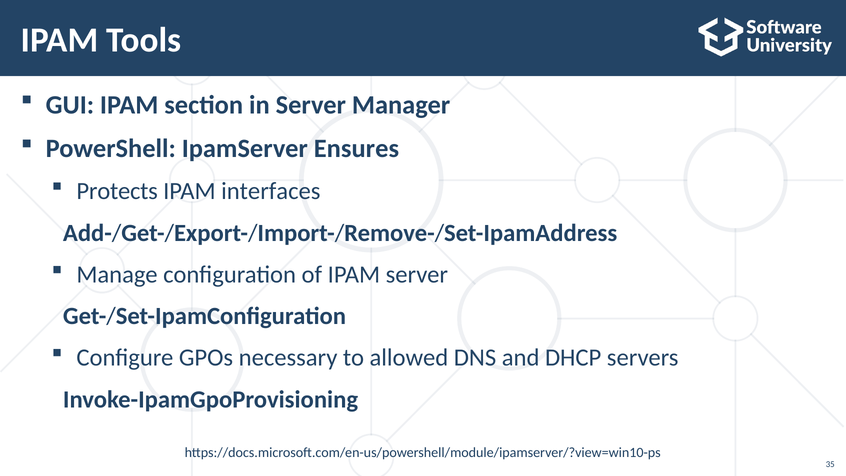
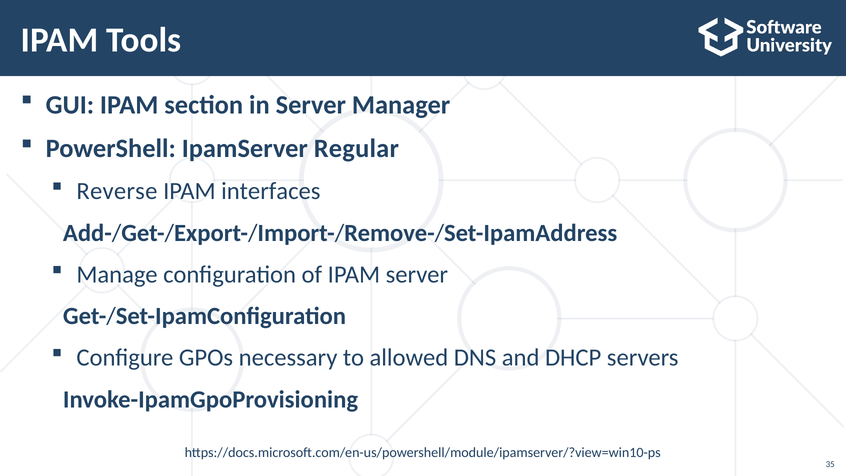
Ensures: Ensures -> Regular (356, 149)
Protects: Protects -> Reverse (117, 191)
